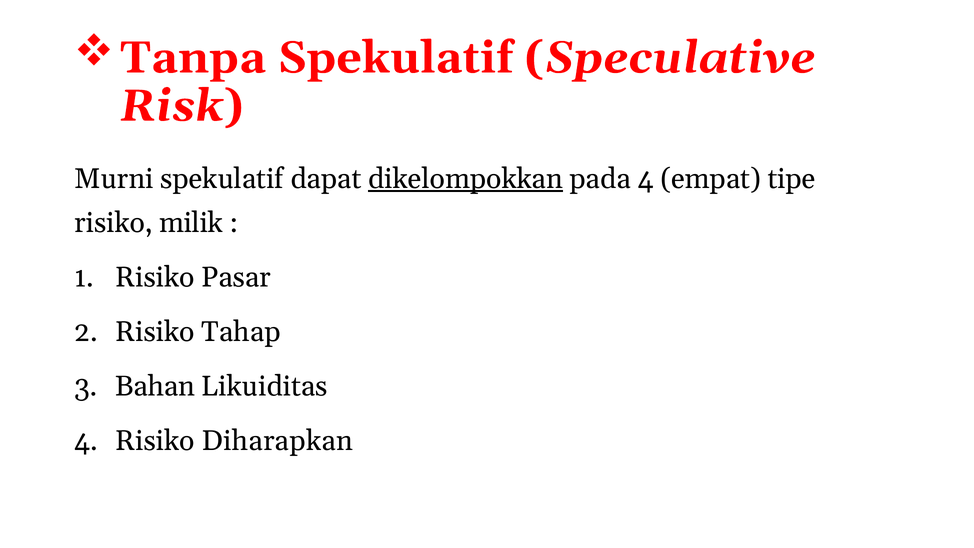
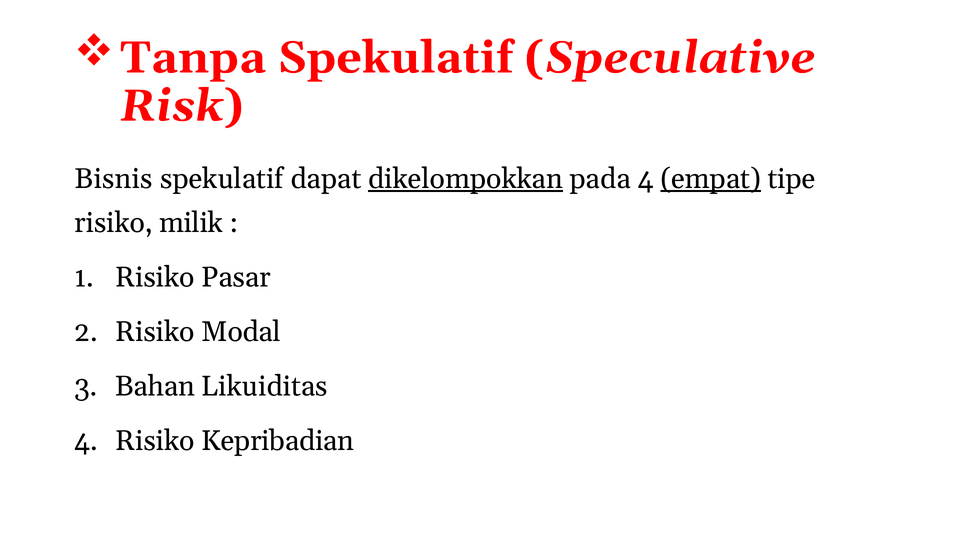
Murni: Murni -> Bisnis (114, 179)
empat underline: none -> present (711, 179)
Tahap: Tahap -> Modal (241, 332)
Diharapkan: Diharapkan -> Kepribadian (278, 441)
